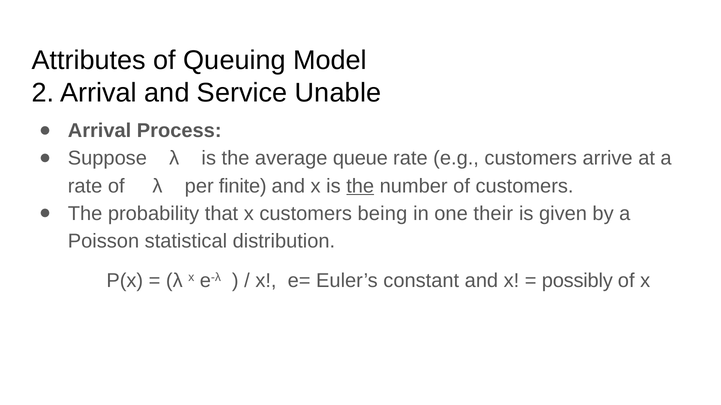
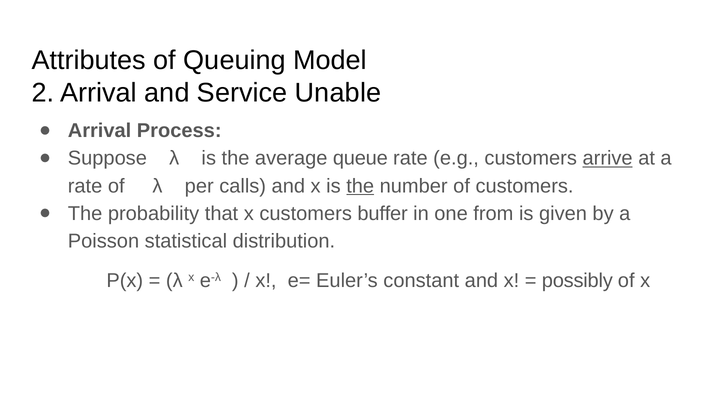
arrive underline: none -> present (608, 159)
finite: finite -> calls (243, 186)
being: being -> buffer (383, 214)
their: their -> from (493, 214)
